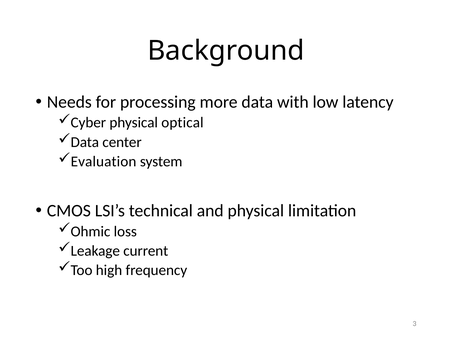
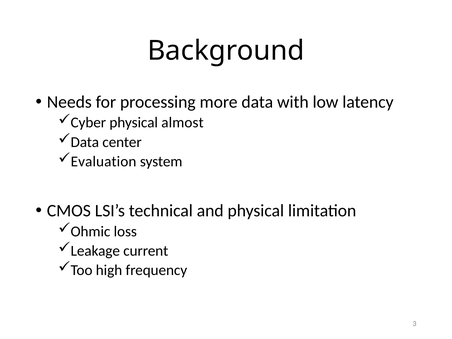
optical: optical -> almost (182, 123)
